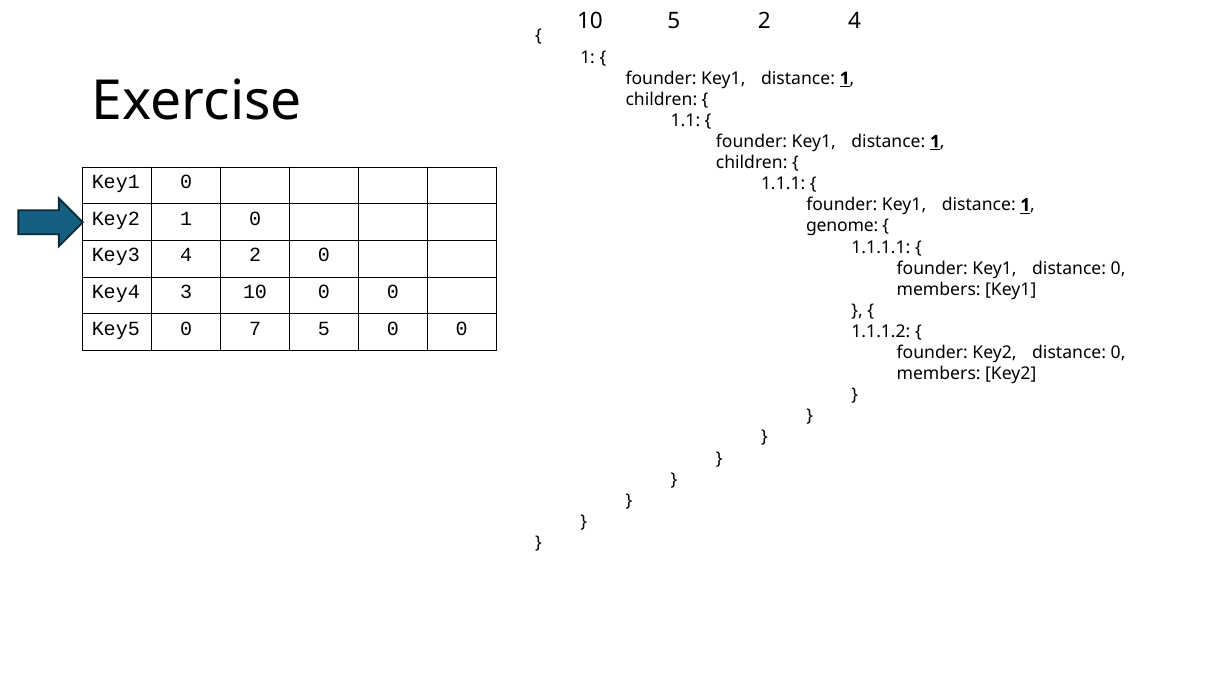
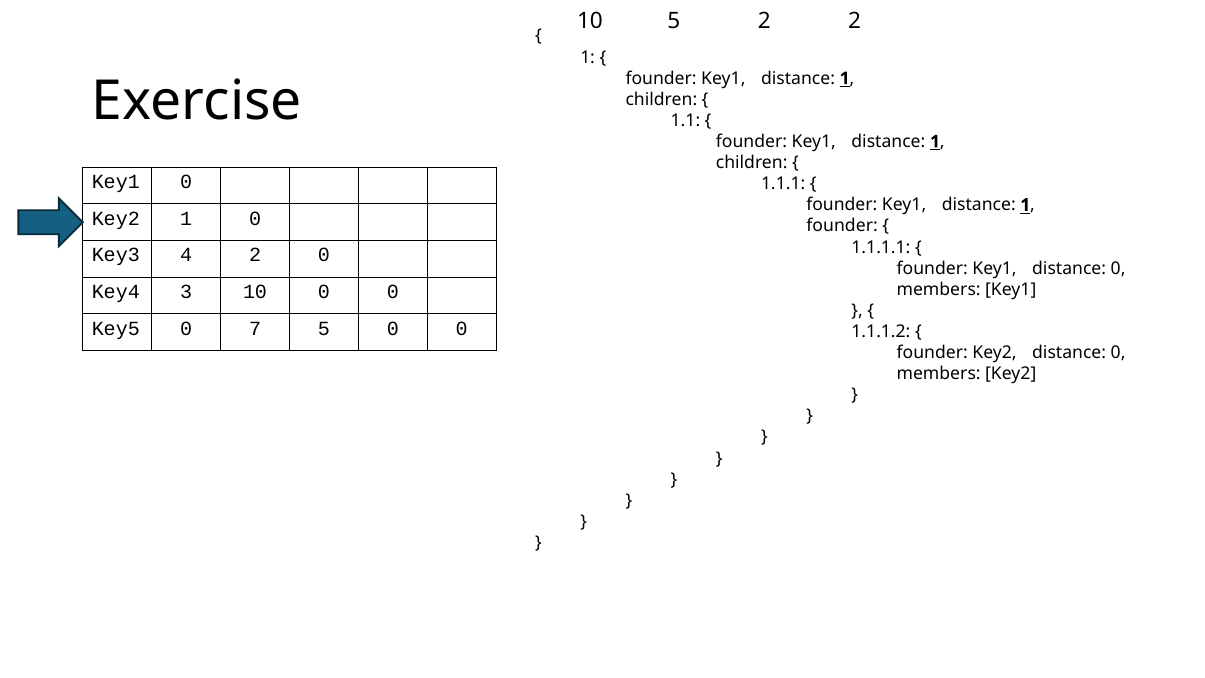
2 4: 4 -> 2 (855, 21)
genome: genome -> founder (842, 226)
